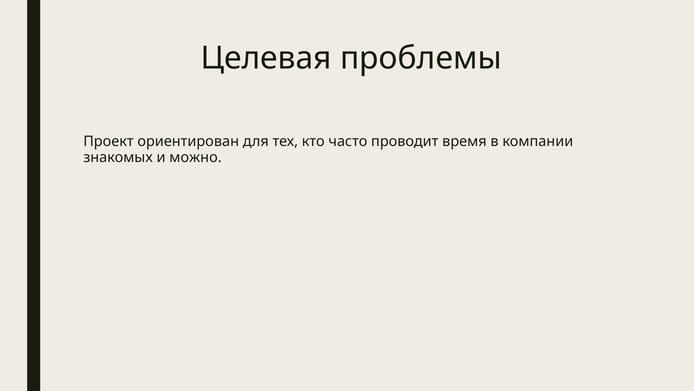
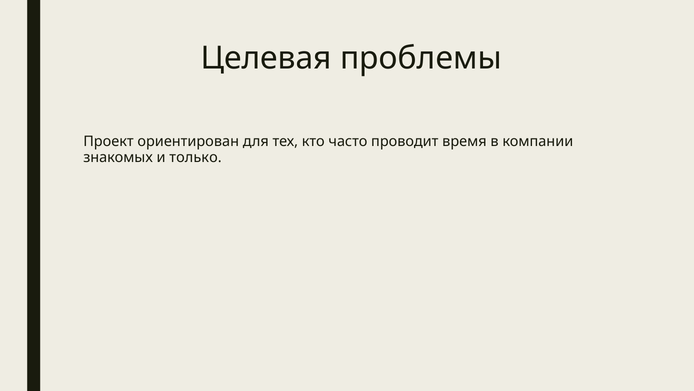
можно: можно -> только (196, 157)
